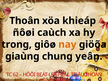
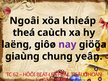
Thoân: Thoân -> Ngoâi (24, 21)
ñôøi: ñôøi -> theá (24, 33)
trong: trong -> laëng (17, 44)
nay colour: orange -> purple (67, 44)
